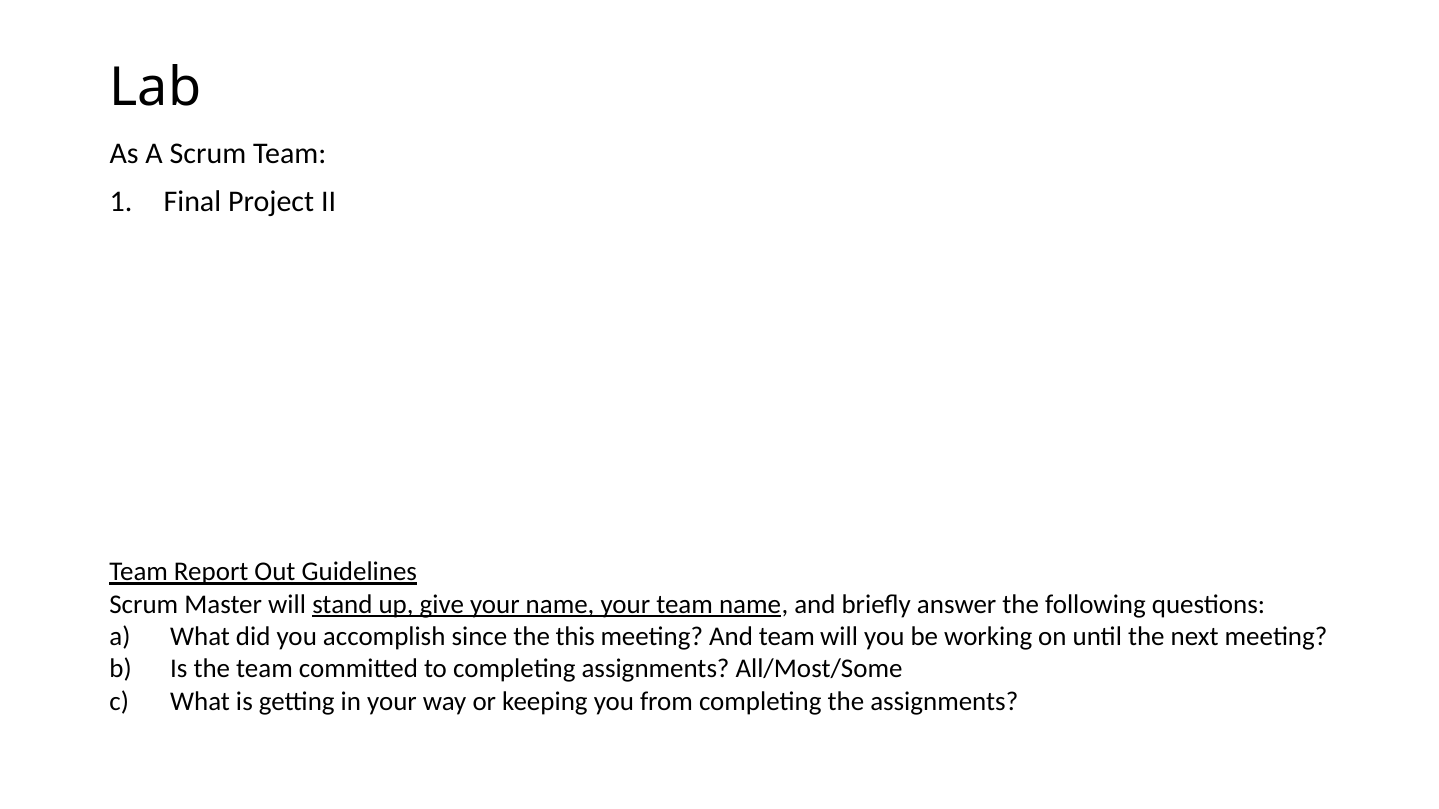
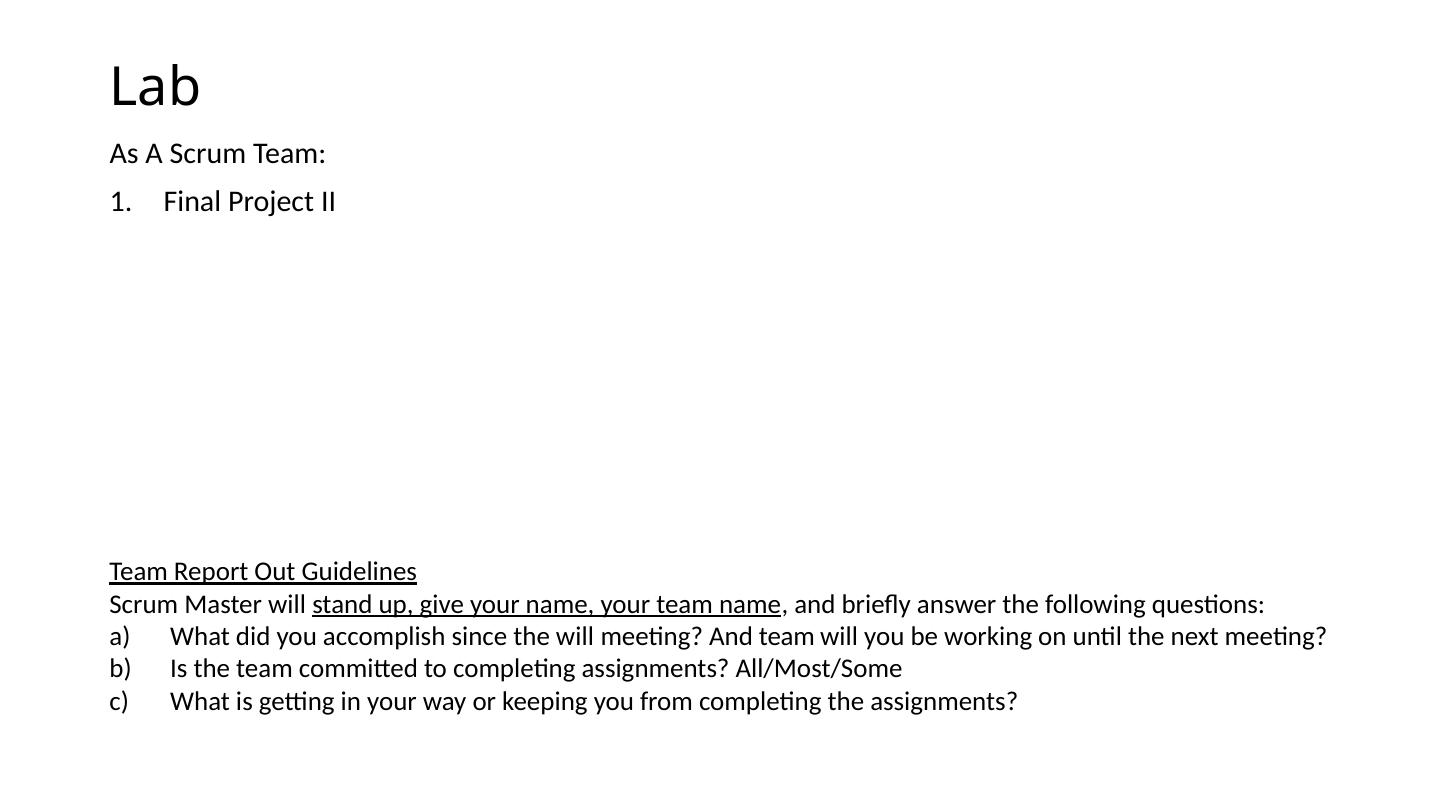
the this: this -> will (575, 637)
